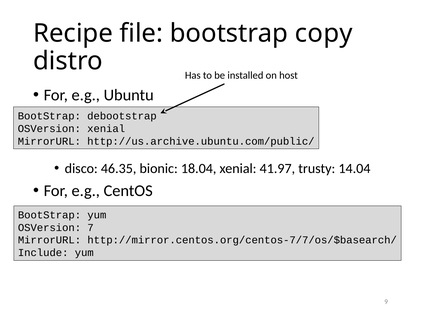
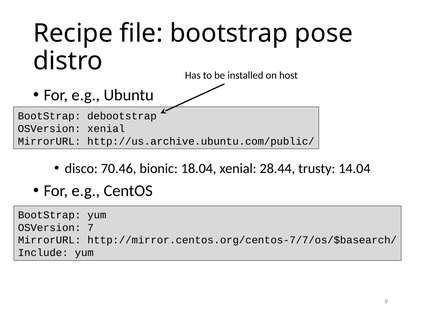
copy: copy -> pose (324, 33)
46.35: 46.35 -> 70.46 (119, 168)
41.97: 41.97 -> 28.44 (277, 168)
